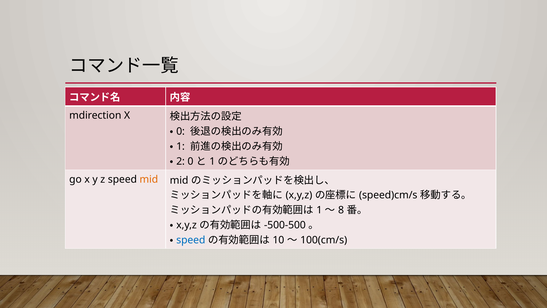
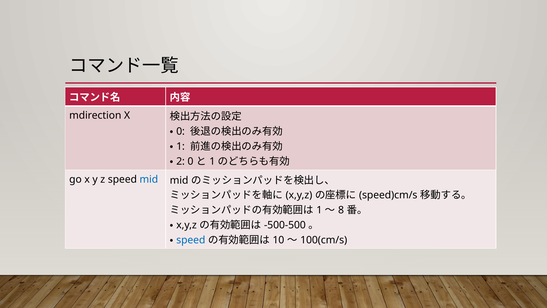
mid colour: orange -> blue (149, 179)
